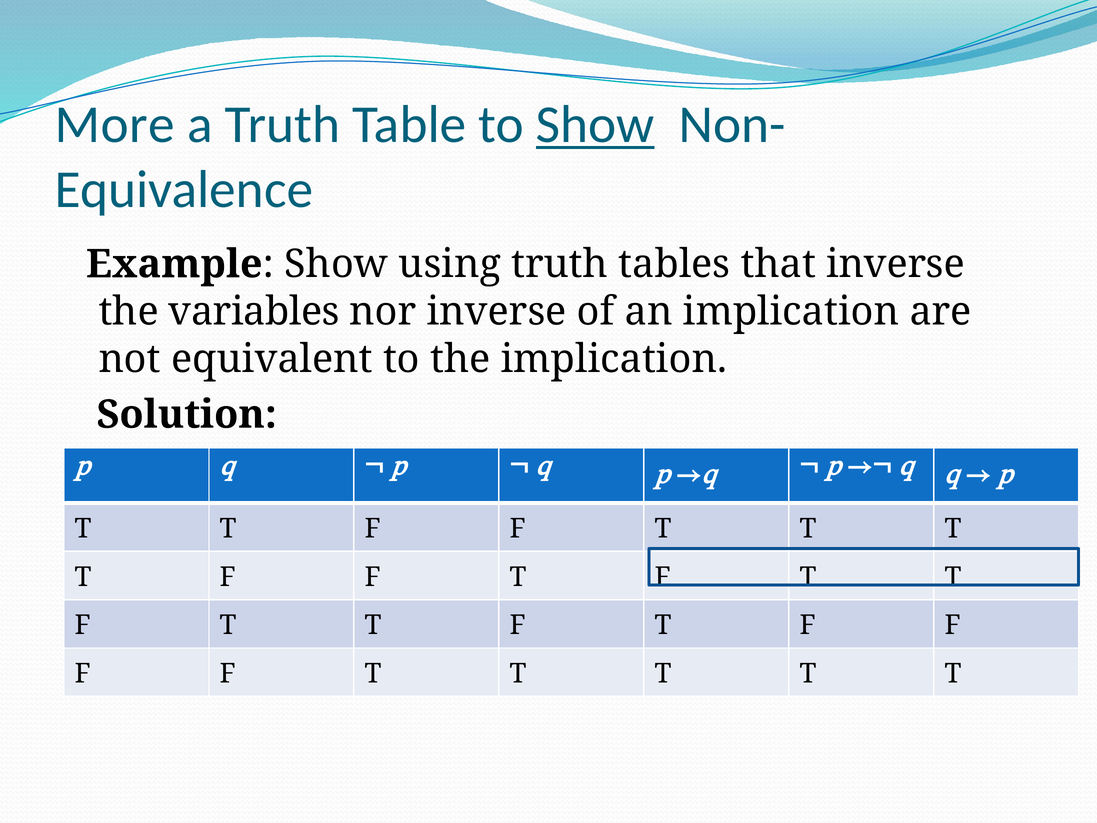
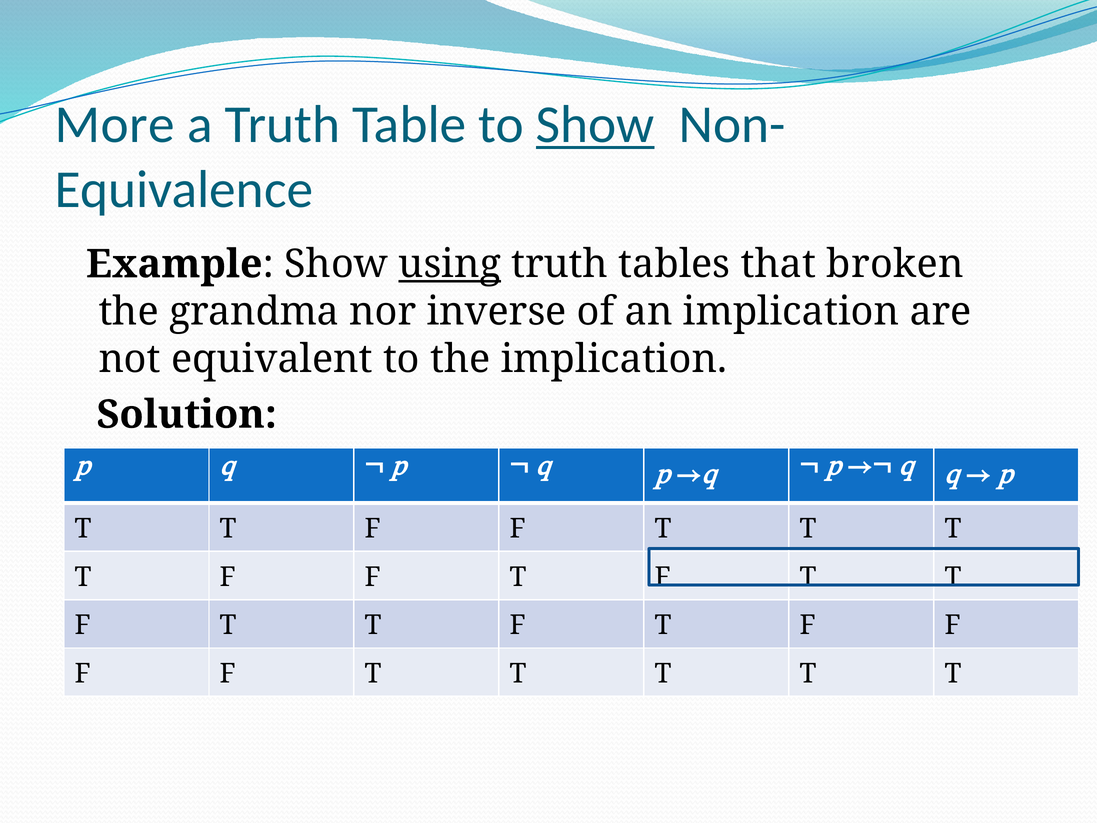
using underline: none -> present (450, 264)
that inverse: inverse -> broken (895, 264)
variables: variables -> grandma (254, 312)
